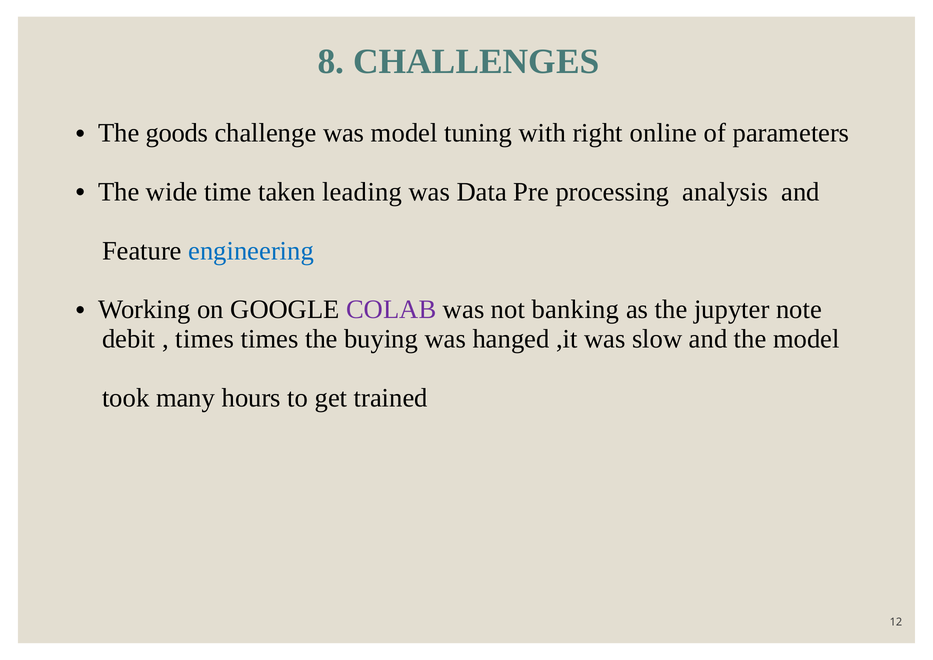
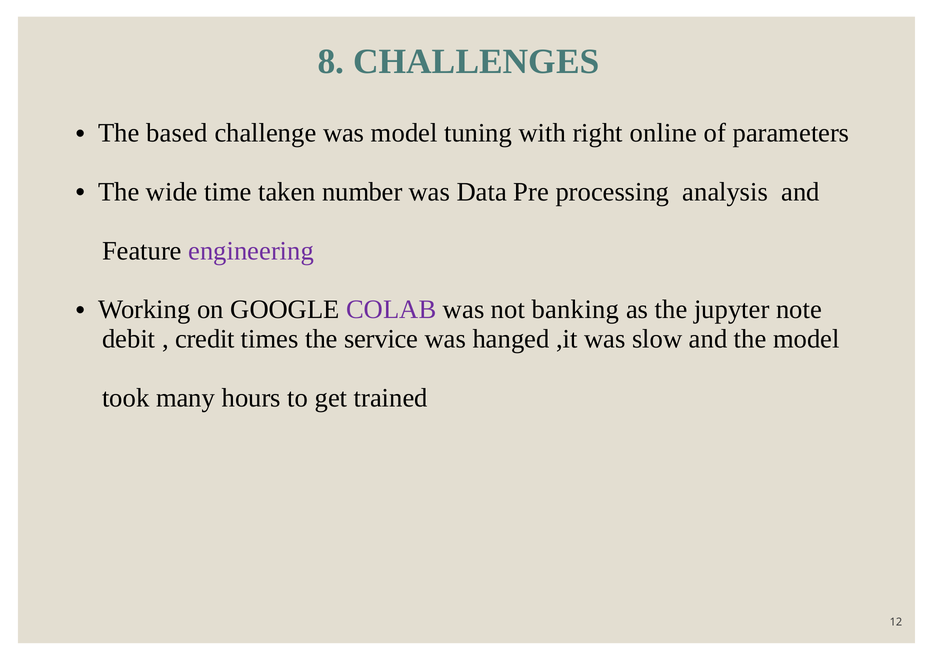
goods: goods -> based (177, 133)
leading: leading -> number (362, 192)
engineering colour: blue -> purple (251, 251)
times: times -> credit (205, 339)
buying: buying -> service (381, 339)
